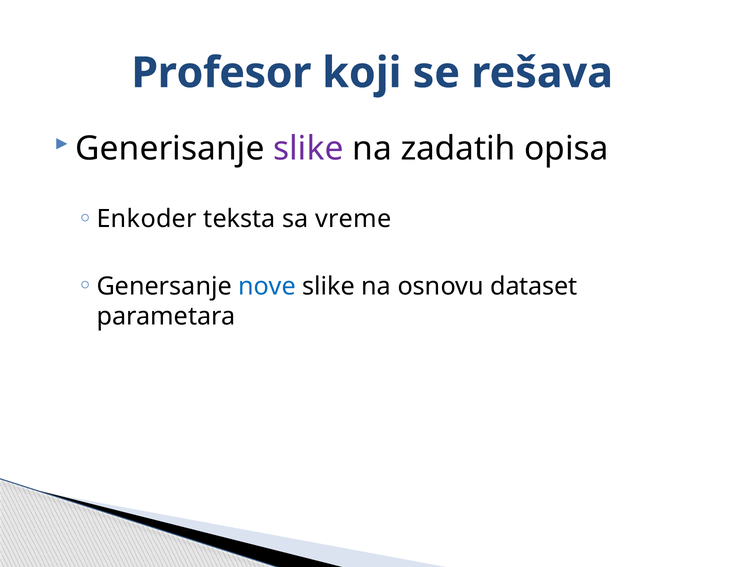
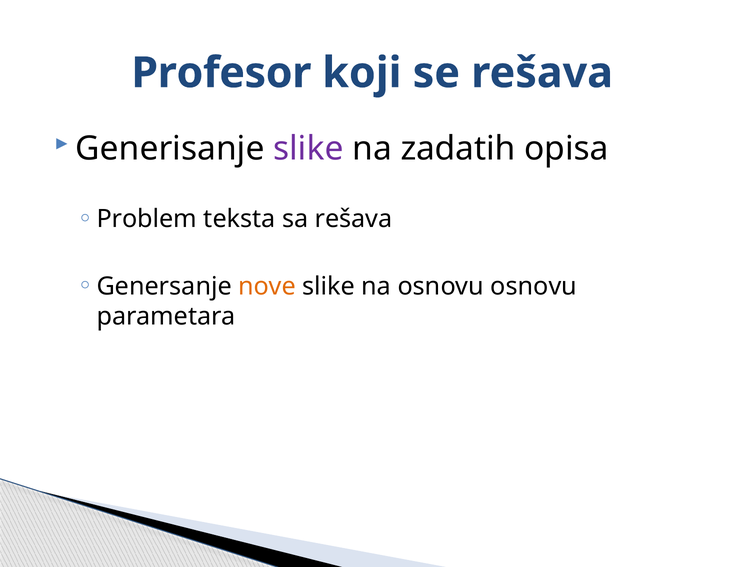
Enkoder: Enkoder -> Problem (147, 219)
sa vreme: vreme -> rešava (354, 219)
nove colour: blue -> orange (267, 286)
osnovu dataset: dataset -> osnovu (534, 286)
